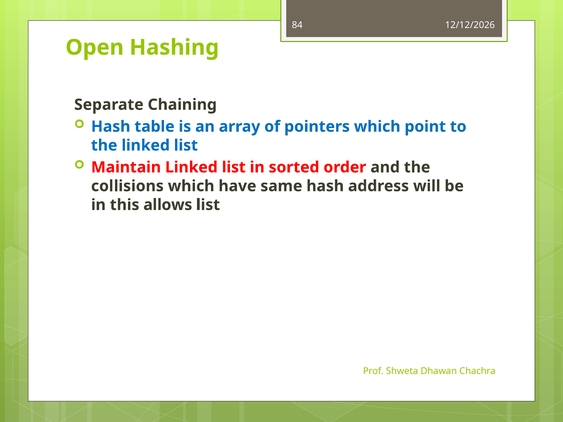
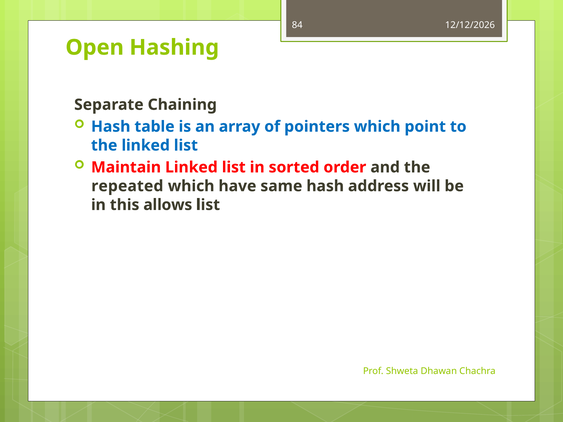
collisions: collisions -> repeated (127, 186)
